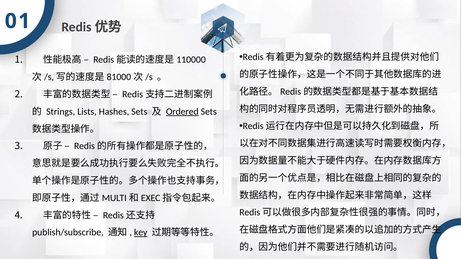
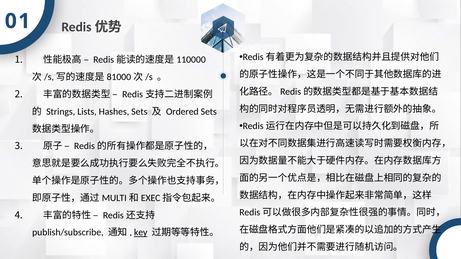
Ordered underline: present -> none (182, 112)
